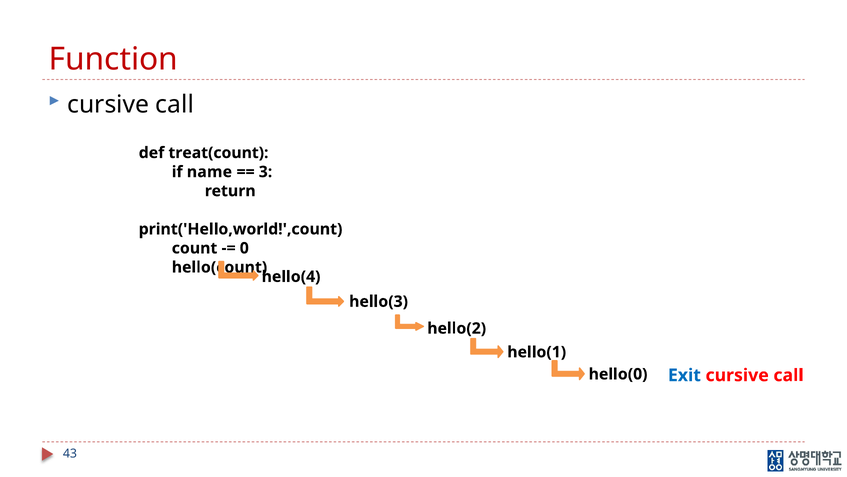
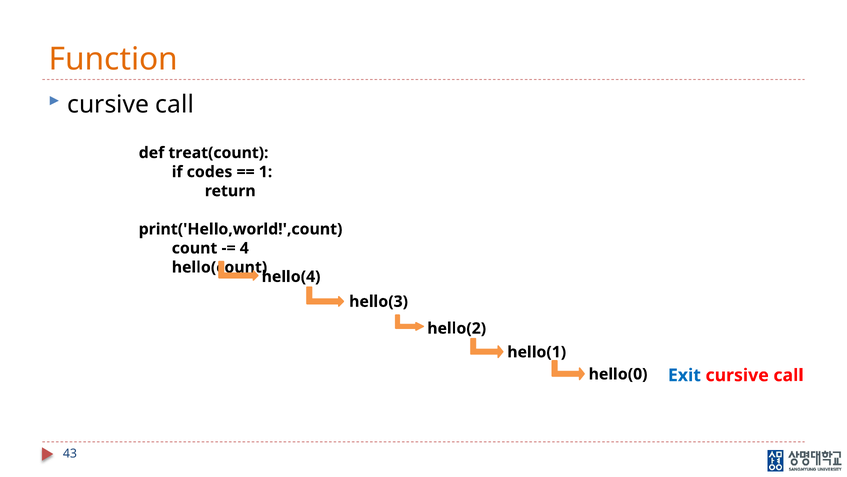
Function colour: red -> orange (113, 59)
name: name -> codes (210, 172)
3: 3 -> 1 (265, 172)
0: 0 -> 4 (244, 248)
